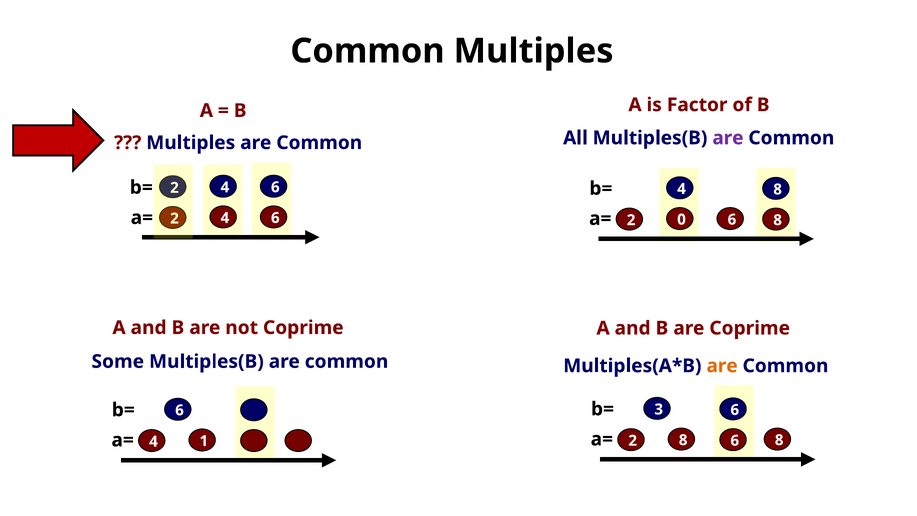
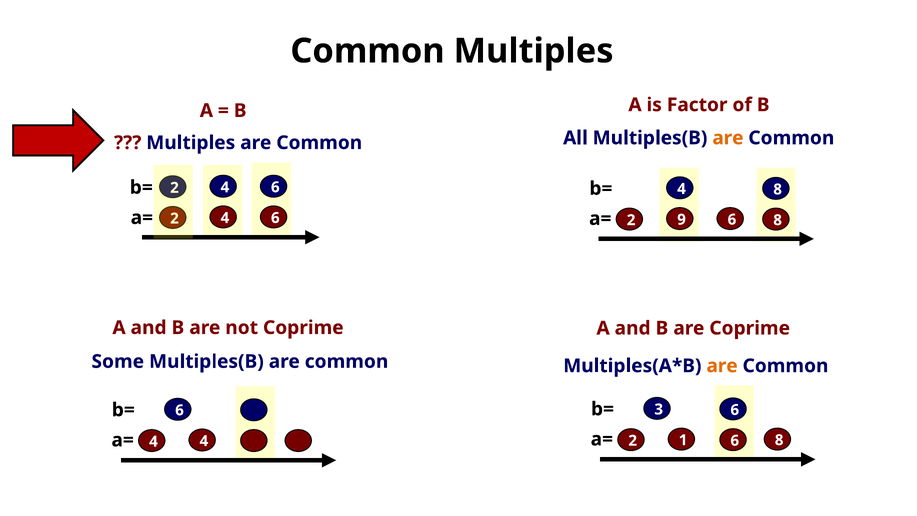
are colour: purple -> orange (728, 138)
0: 0 -> 9 (682, 220)
a= 8: 8 -> 1 (683, 440)
a= 1: 1 -> 4 (204, 441)
